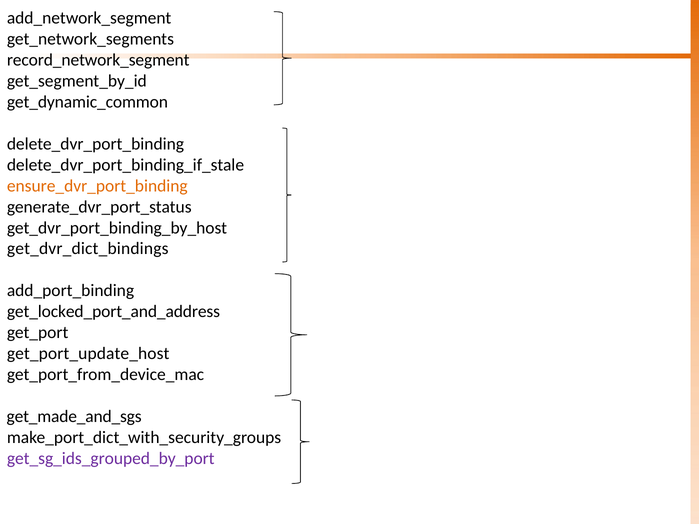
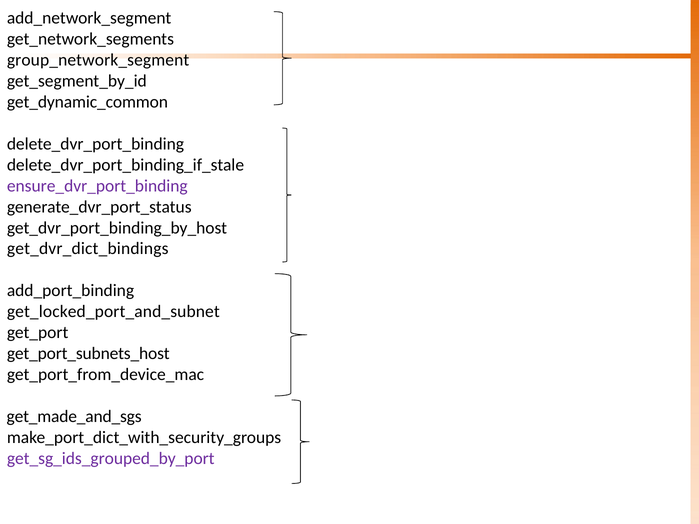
record_network_segment: record_network_segment -> group_network_segment (98, 60)
ensure_dvr_port_binding colour: orange -> purple (97, 186)
get_locked_port_and_address: get_locked_port_and_address -> get_locked_port_and_subnet (113, 312)
get_port_update_host: get_port_update_host -> get_port_subnets_host (88, 354)
